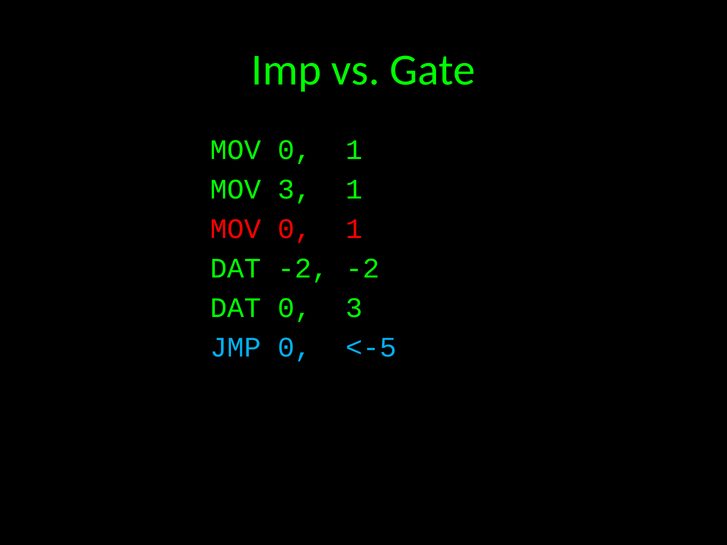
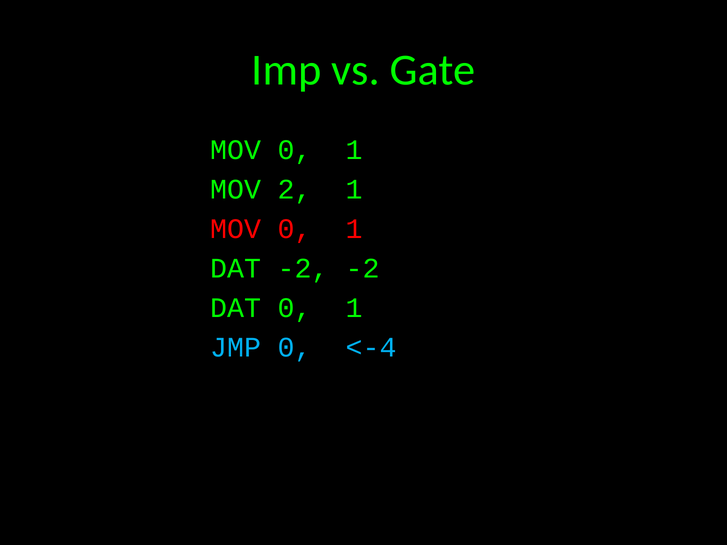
MOV 3: 3 -> 2 (295, 189)
DAT 0 3: 3 -> 1 (354, 308)
<-5: <-5 -> <-4 (371, 347)
